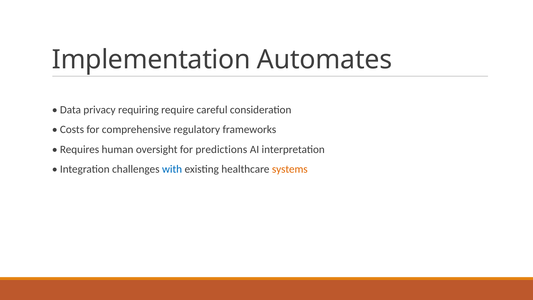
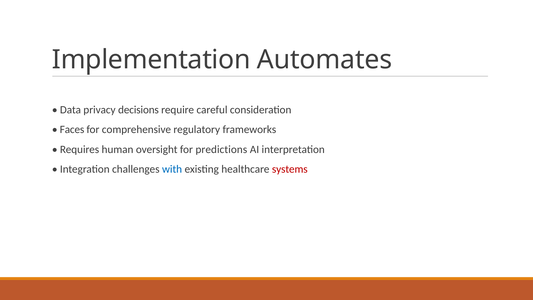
requiring: requiring -> decisions (138, 110)
Costs: Costs -> Faces (72, 129)
systems colour: orange -> red (290, 169)
